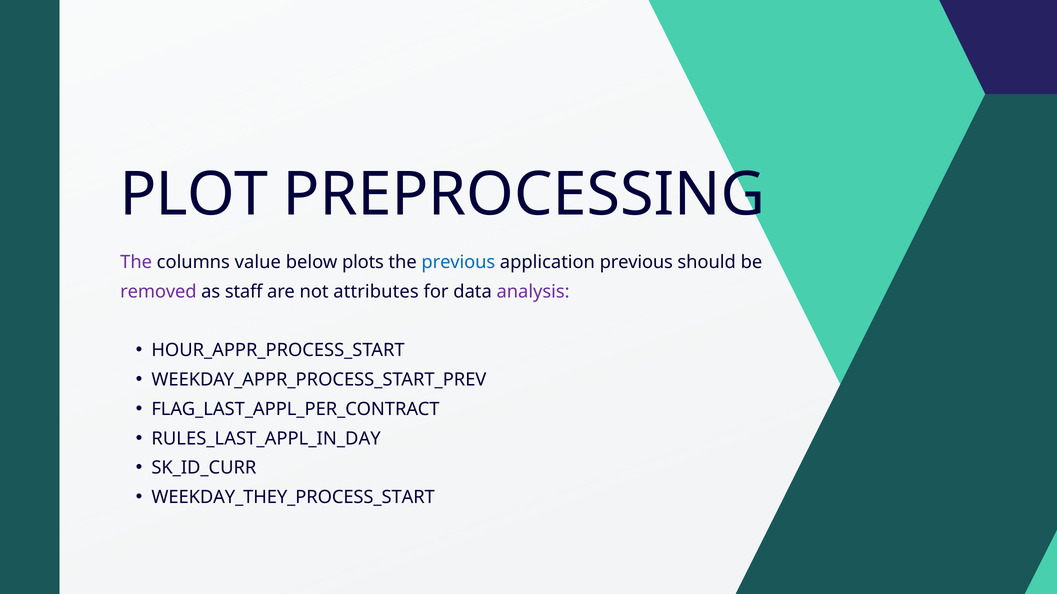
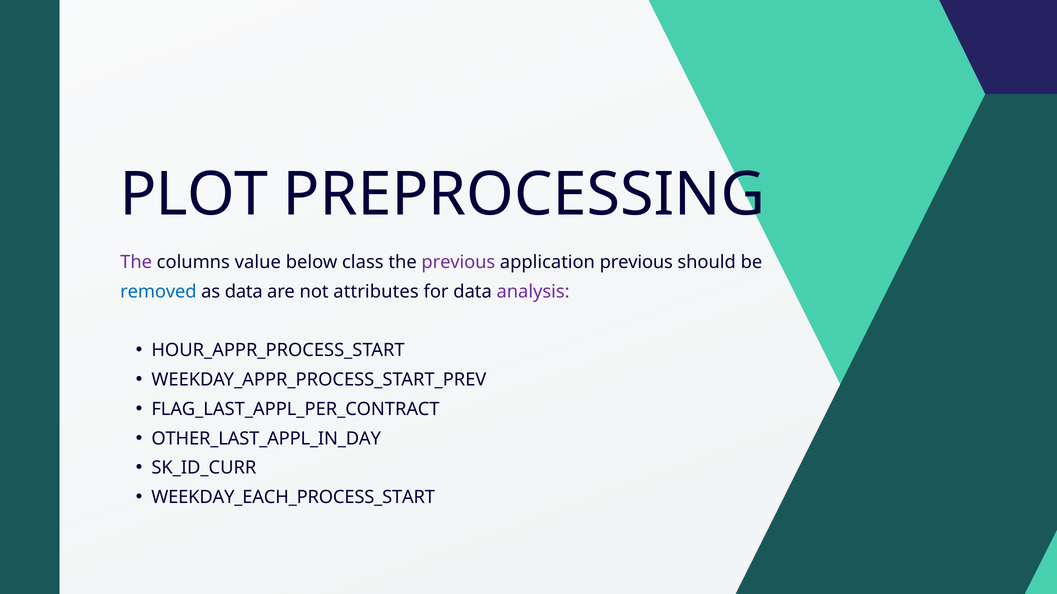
plots: plots -> class (363, 263)
previous colour: blue -> purple (458, 263)
removed colour: purple -> blue (158, 292)
as staff: staff -> data (244, 292)
RULES_LAST_APPL_IN_DAY: RULES_LAST_APPL_IN_DAY -> OTHER_LAST_APPL_IN_DAY (266, 439)
WEEKDAY_THEY_PROCESS_START: WEEKDAY_THEY_PROCESS_START -> WEEKDAY_EACH_PROCESS_START (293, 498)
